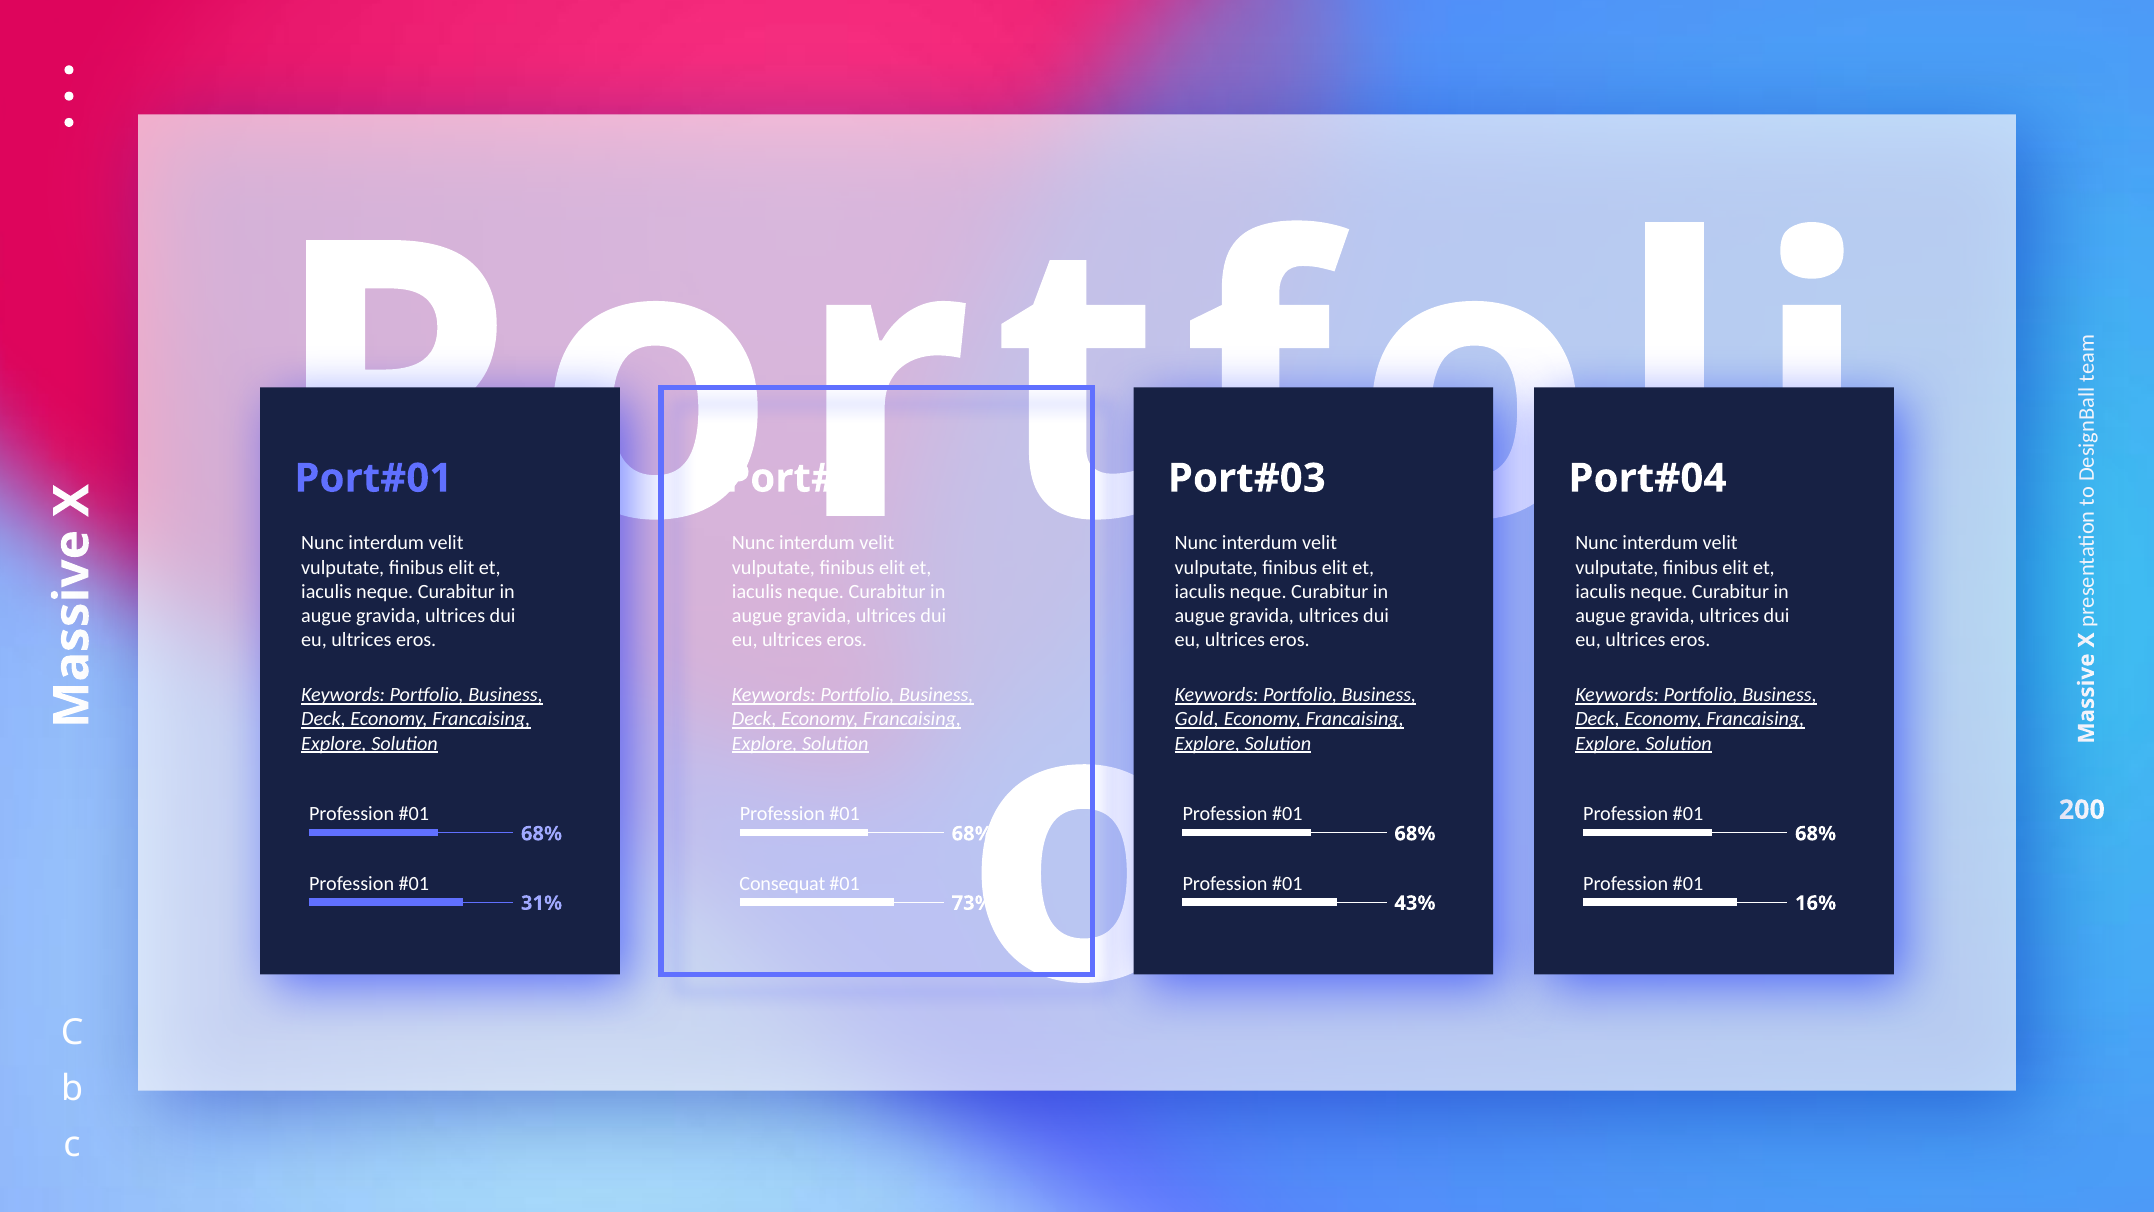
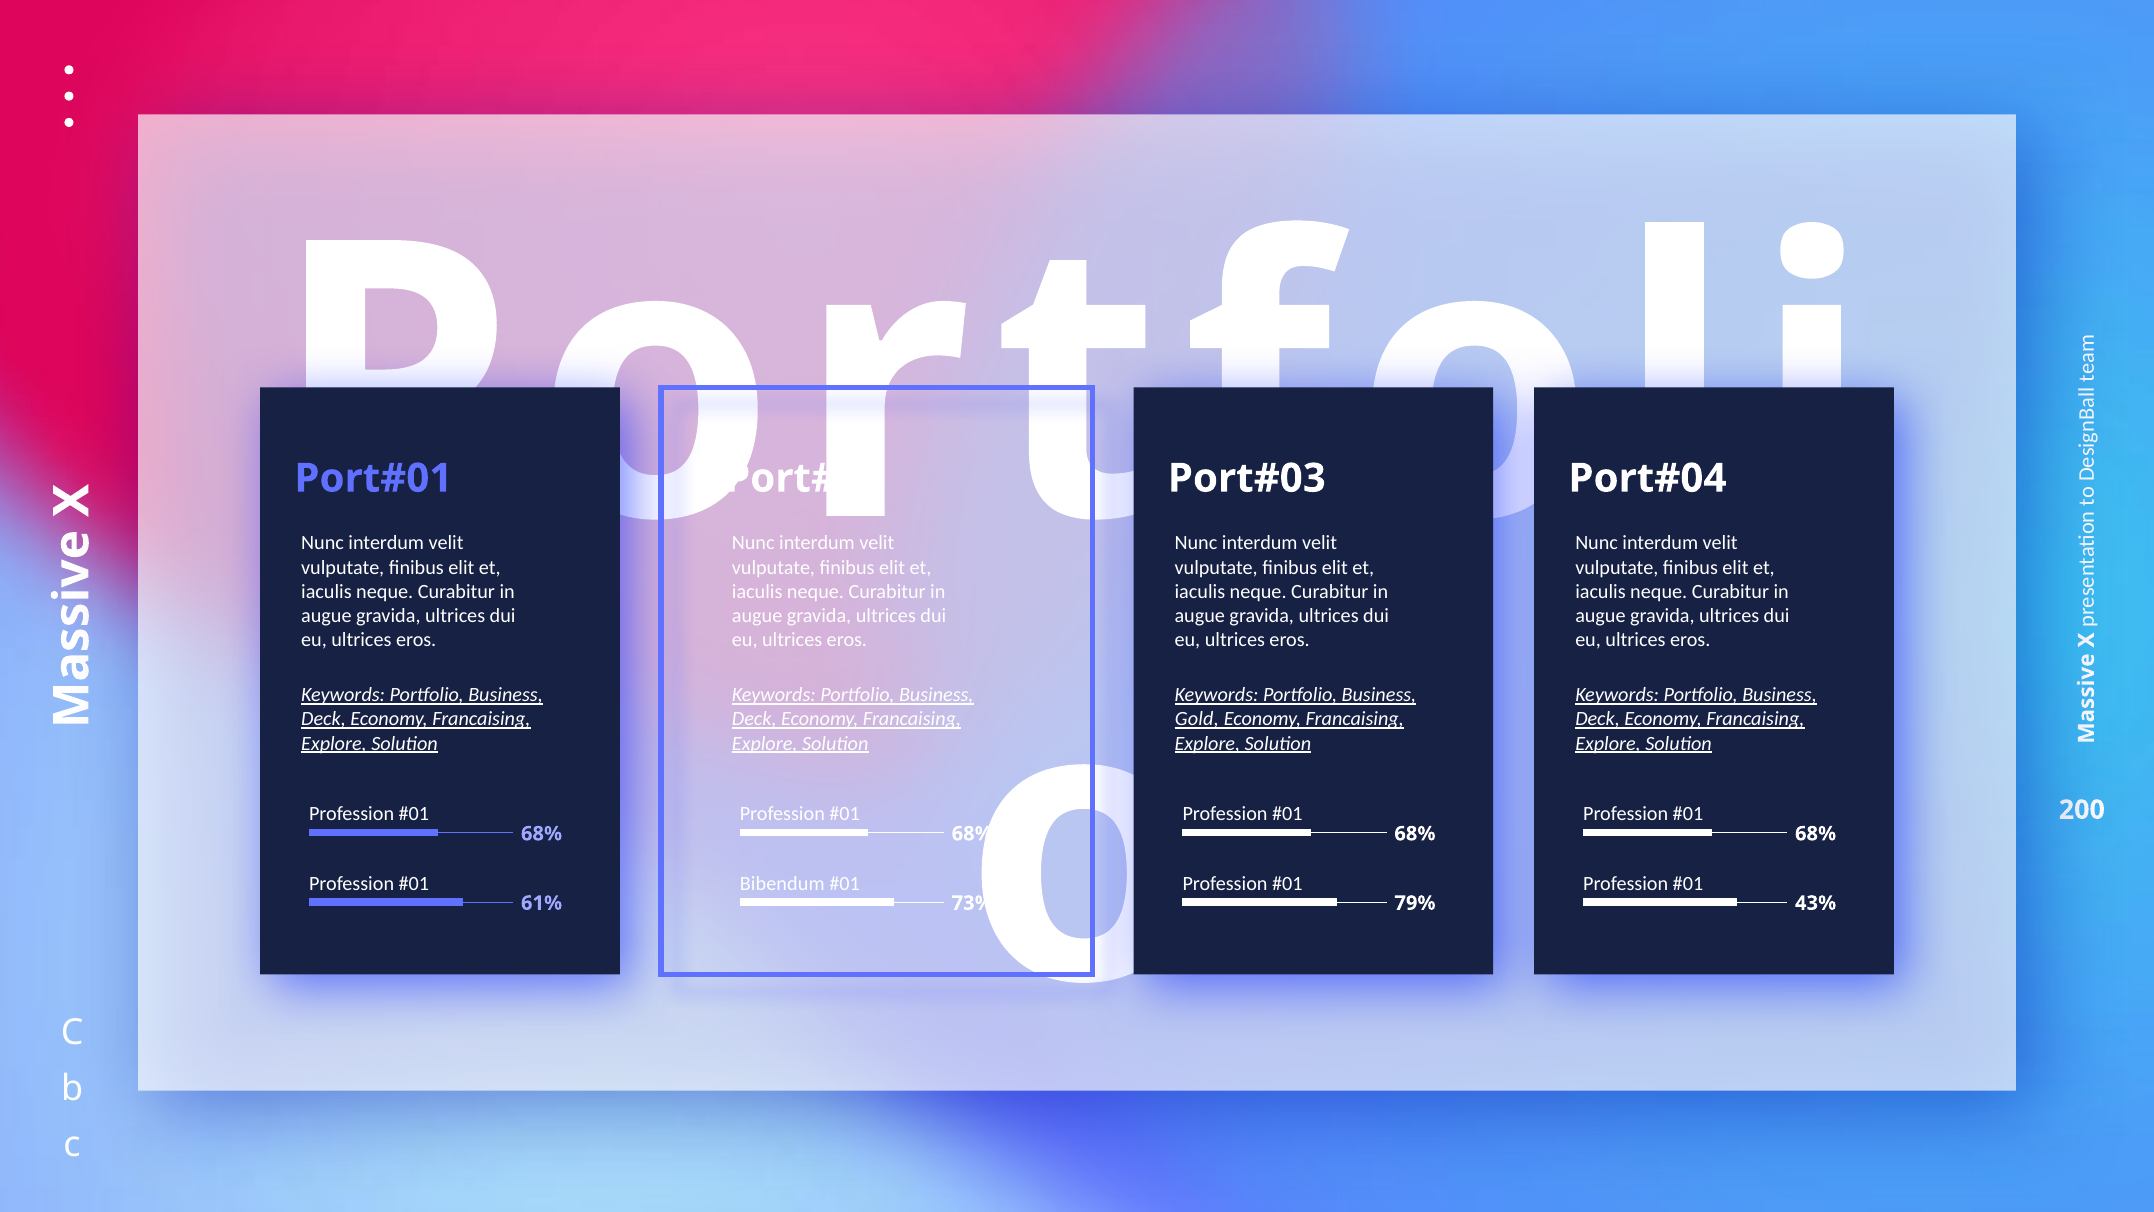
Consequat: Consequat -> Bibendum (782, 883)
31%: 31% -> 61% (542, 903)
43%: 43% -> 79% (1415, 903)
16%: 16% -> 43% (1816, 903)
